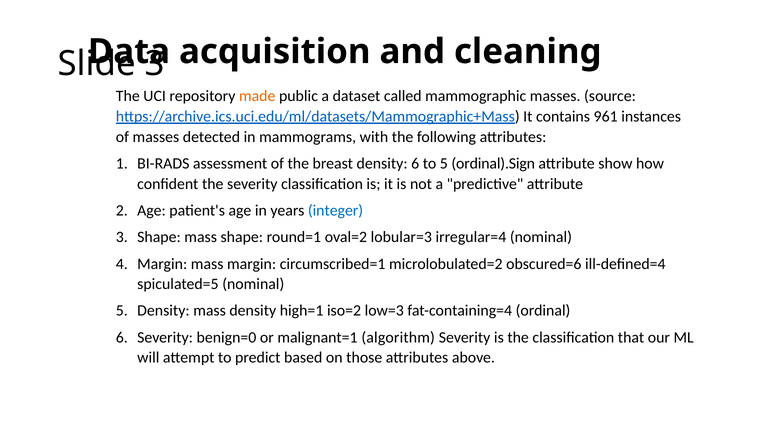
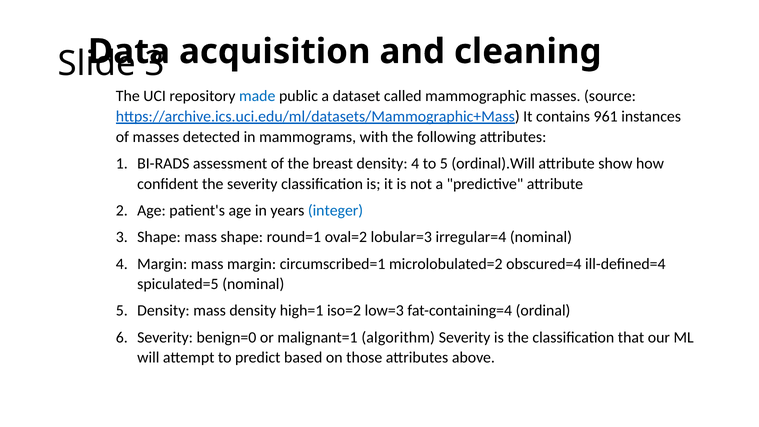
made colour: orange -> blue (257, 96)
density 6: 6 -> 4 (415, 164)
ordinal).Sign: ordinal).Sign -> ordinal).Will (493, 164)
obscured=6: obscured=6 -> obscured=4 (544, 264)
